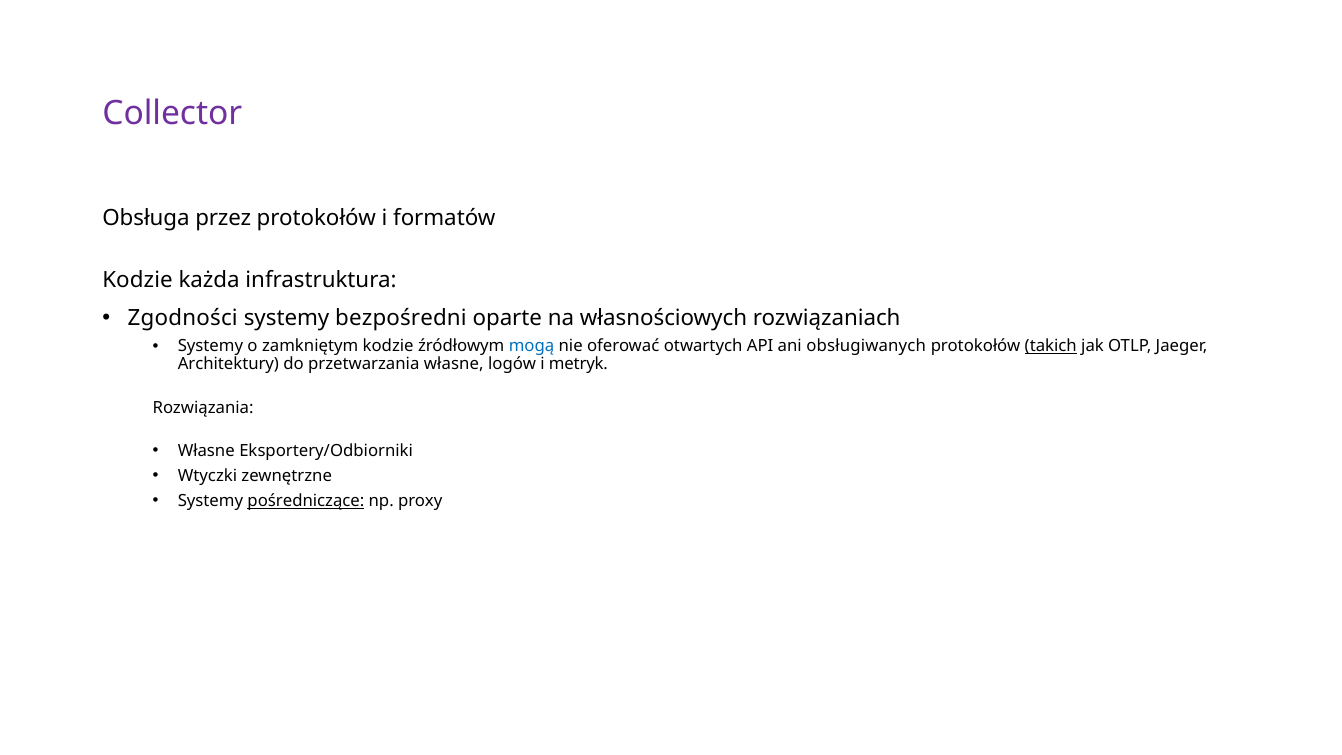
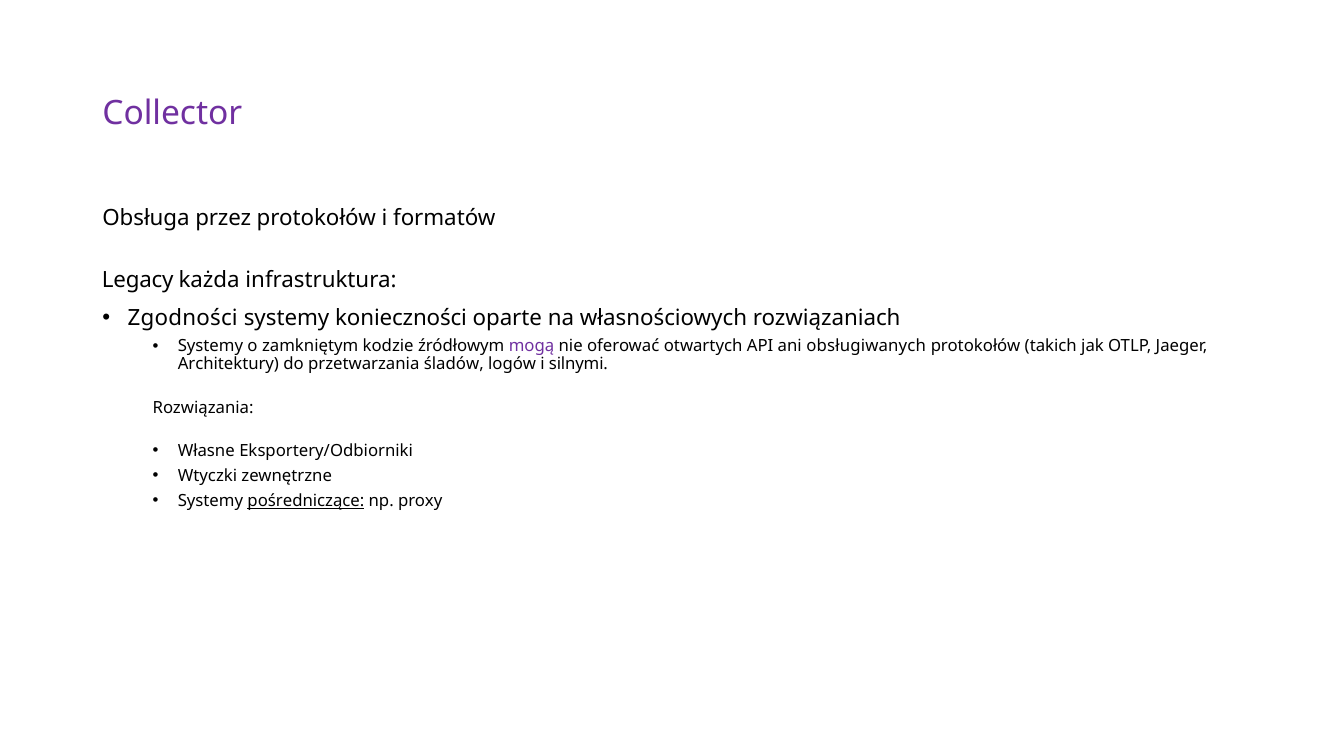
Kodzie: Kodzie -> Legacy (138, 280)
bezpośredni: bezpośredni -> konieczności (401, 318)
mogą colour: blue -> purple (532, 346)
takich underline: present -> none (1051, 346)
przetwarzania własne: własne -> śladów (454, 364)
metryk: metryk -> silnymi (578, 364)
